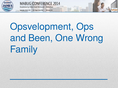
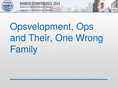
Been: Been -> Their (41, 38)
